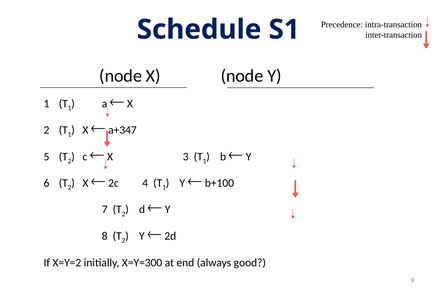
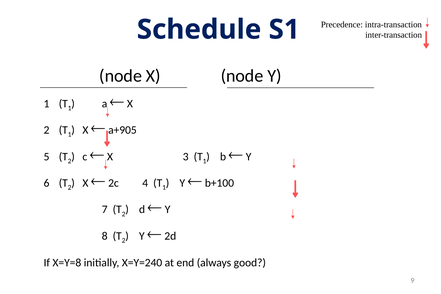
a+347: a+347 -> a+905 (122, 130)
X=Y=2: X=Y=2 -> X=Y=8 (67, 263)
X=Y=300: X=Y=300 -> X=Y=240 (142, 263)
